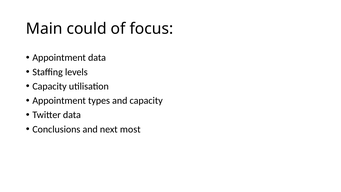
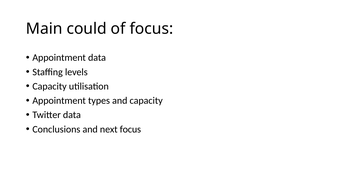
next most: most -> focus (130, 129)
